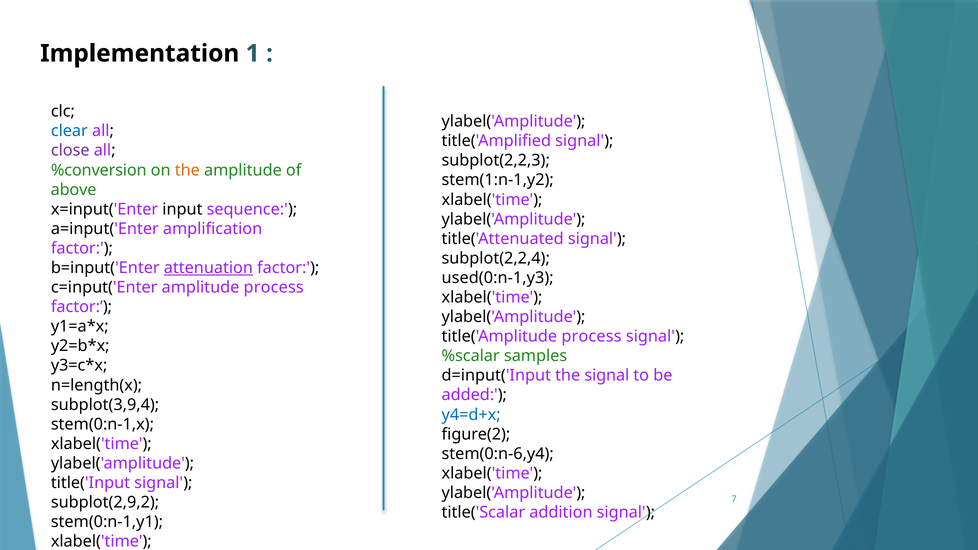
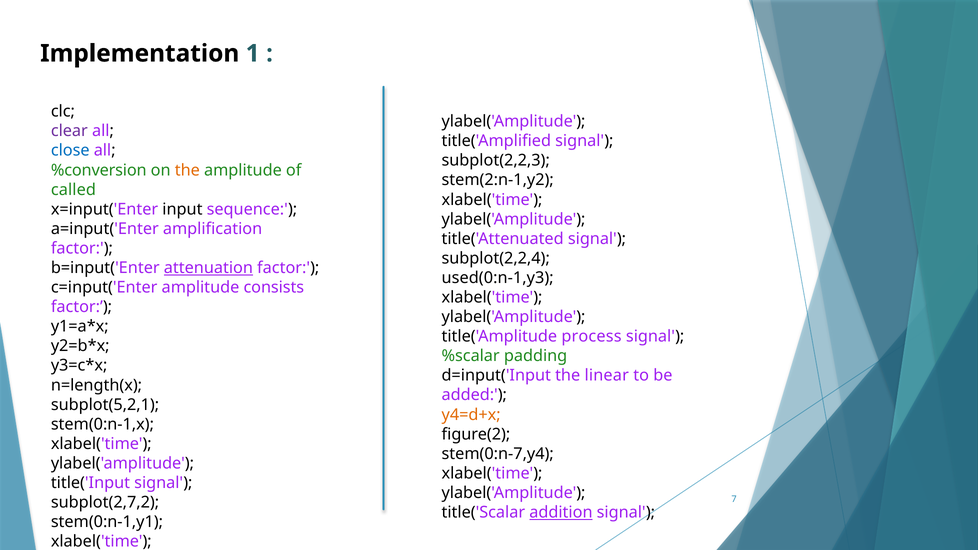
clear colour: blue -> purple (69, 131)
close colour: purple -> blue (70, 151)
stem(1:n-1,y2: stem(1:n-1,y2 -> stem(2:n-1,y2 (498, 180)
above: above -> called (73, 190)
amplitude process: process -> consists (274, 288)
samples: samples -> padding (536, 356)
the signal: signal -> linear (607, 376)
subplot(3,9,4: subplot(3,9,4 -> subplot(5,2,1 (105, 405)
y4=d+x colour: blue -> orange (471, 415)
stem(0:n-6,y4: stem(0:n-6,y4 -> stem(0:n-7,y4 (498, 454)
subplot(2,9,2: subplot(2,9,2 -> subplot(2,7,2 (105, 503)
addition underline: none -> present (561, 512)
